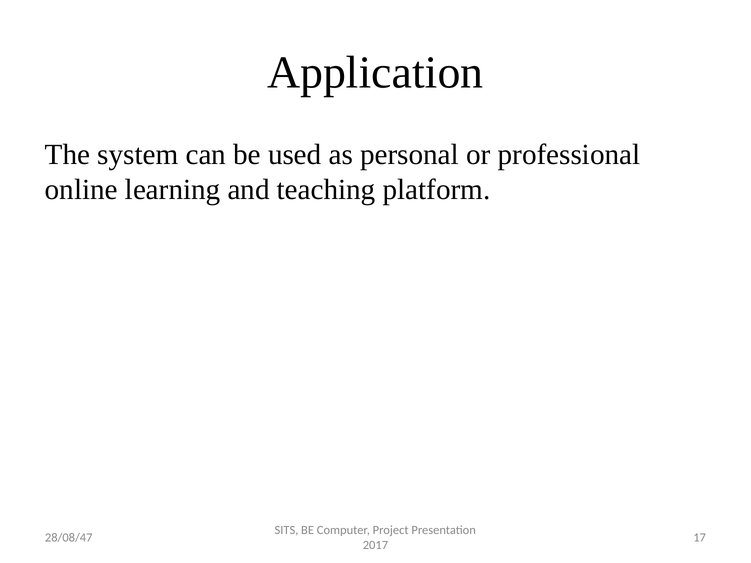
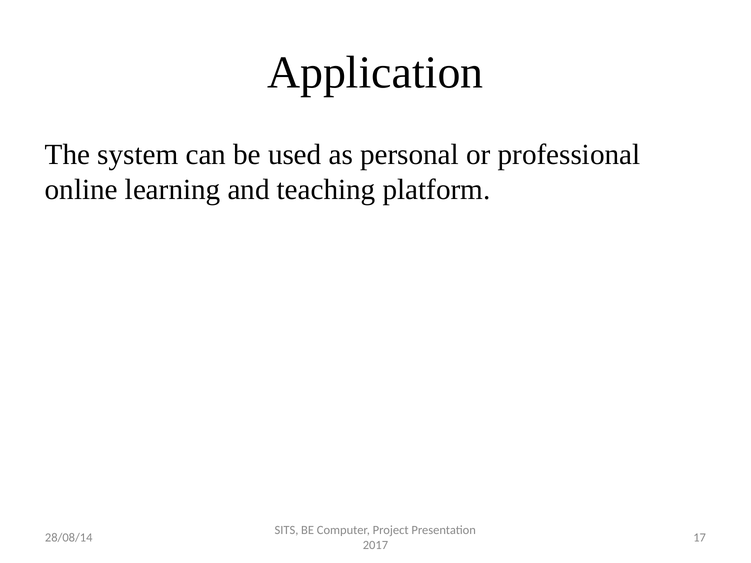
28/08/47: 28/08/47 -> 28/08/14 (69, 538)
